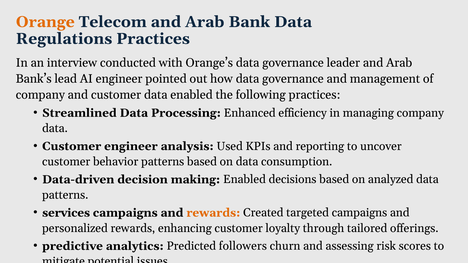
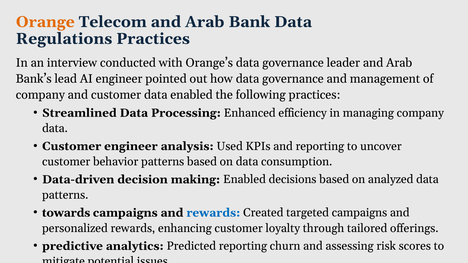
services: services -> towards (66, 213)
rewards colour: orange -> blue (213, 213)
Predicted followers: followers -> reporting (243, 246)
